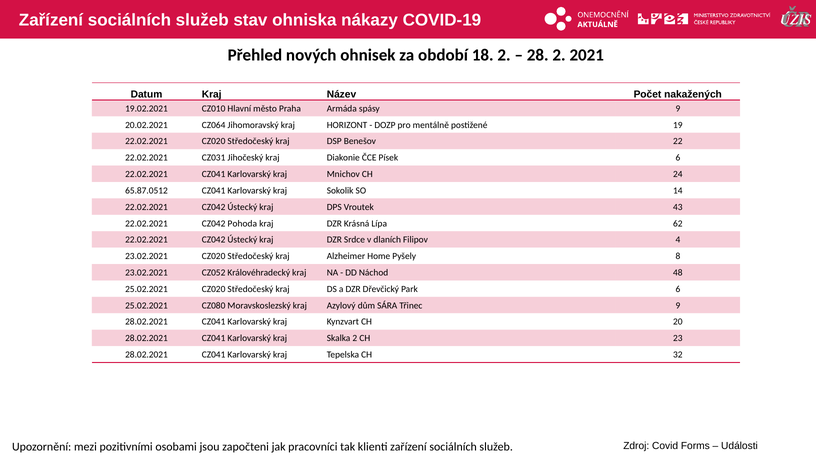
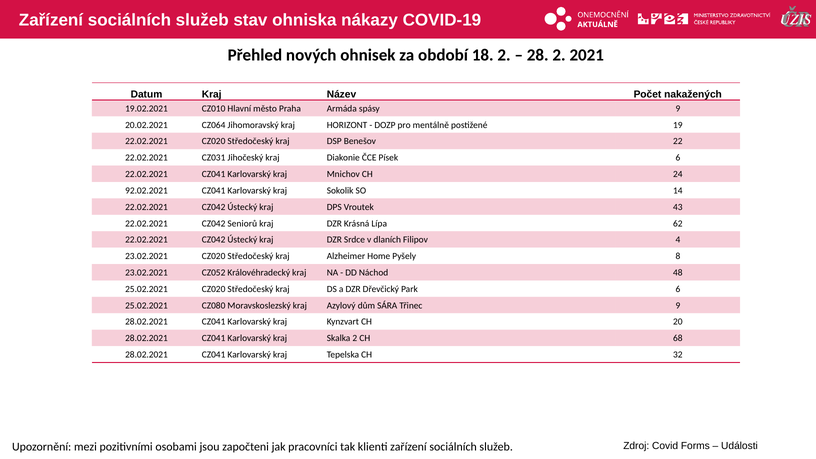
65.87.0512: 65.87.0512 -> 92.02.2021 (146, 191)
Pohoda: Pohoda -> Seniorů (242, 223)
23: 23 -> 68 (678, 338)
